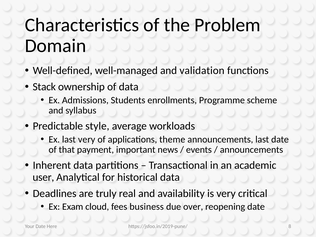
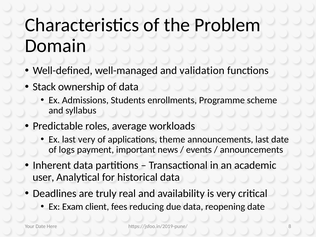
style: style -> roles (97, 126)
that: that -> logs (67, 150)
cloud: cloud -> client (97, 207)
business: business -> reducing (147, 207)
due over: over -> data (193, 207)
